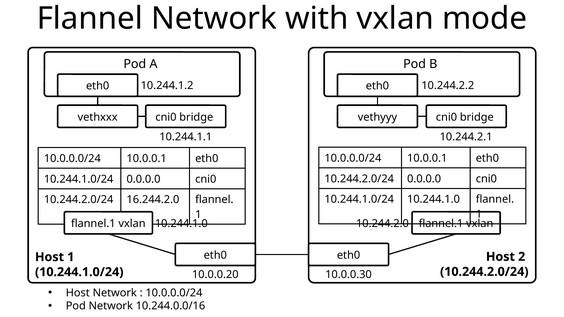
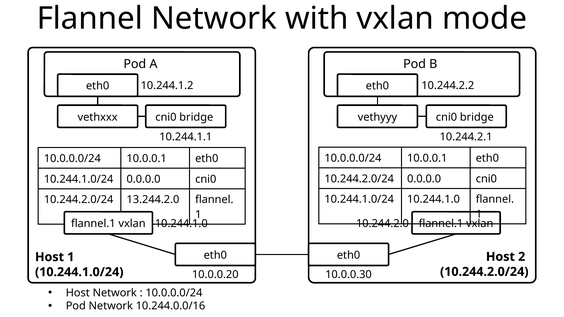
16.244.2.0: 16.244.2.0 -> 13.244.2.0 (153, 200)
